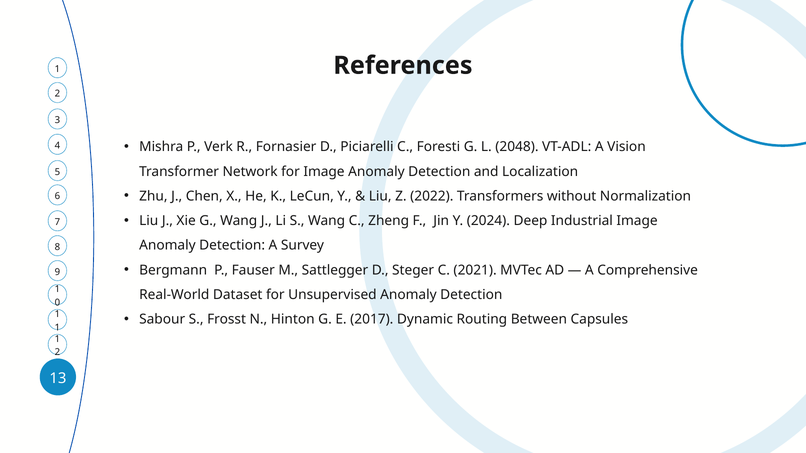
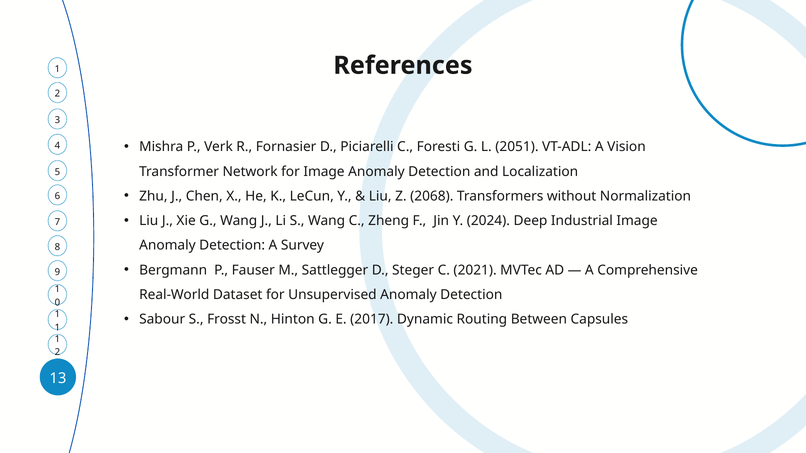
2048: 2048 -> 2051 (517, 147)
2022: 2022 -> 2068 (432, 196)
